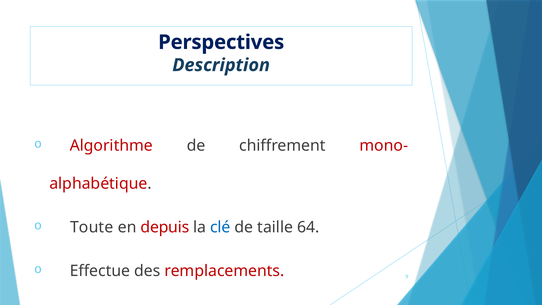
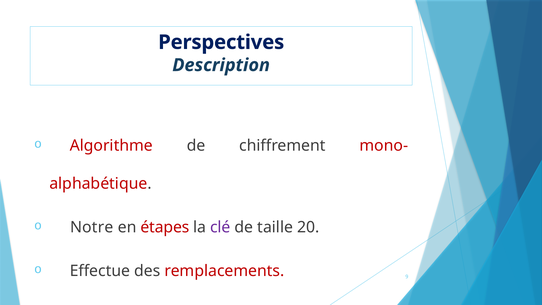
Toute: Toute -> Notre (92, 227)
depuis: depuis -> étapes (165, 227)
clé colour: blue -> purple (220, 227)
64: 64 -> 20 (308, 227)
